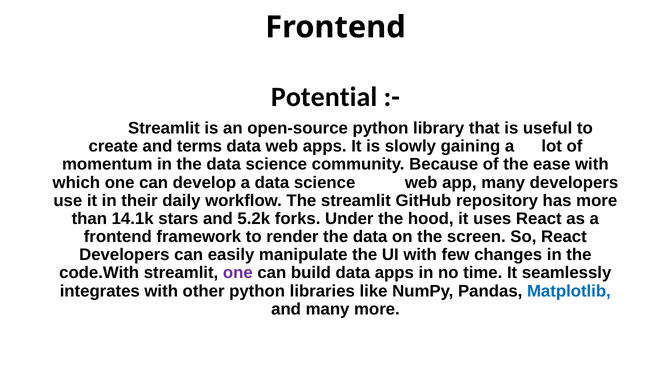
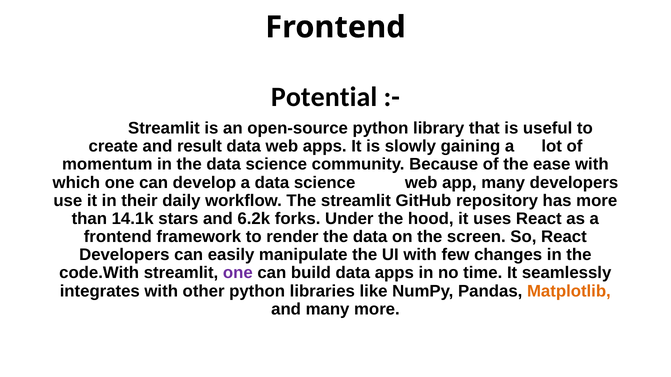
terms: terms -> result (200, 146)
5.2k: 5.2k -> 6.2k (254, 219)
Matplotlib colour: blue -> orange (569, 291)
